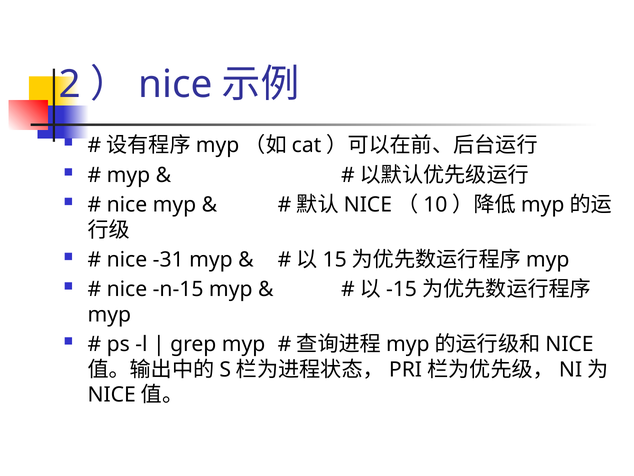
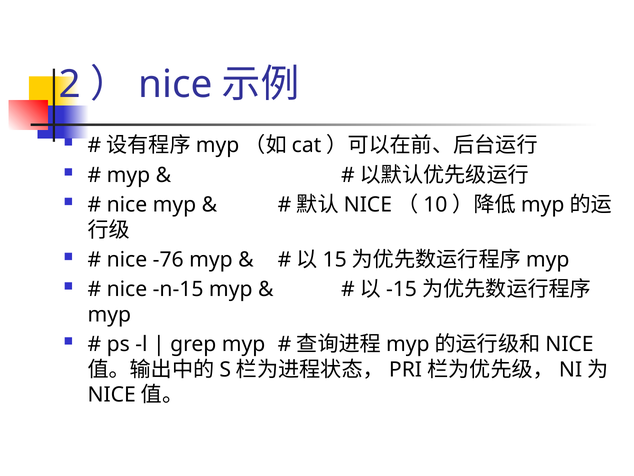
-31: -31 -> -76 (168, 259)
